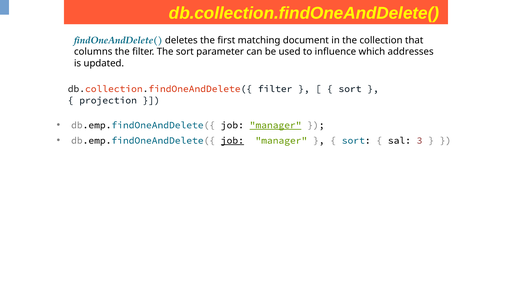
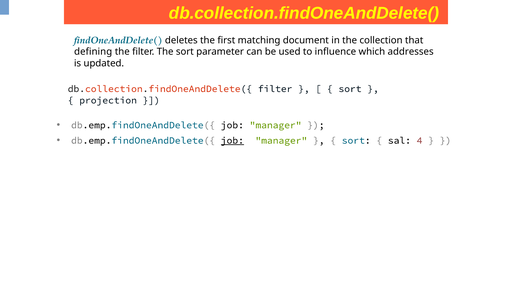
columns: columns -> defining (93, 52)
manager underline: present -> none (276, 125)
3: 3 -> 4 (420, 140)
